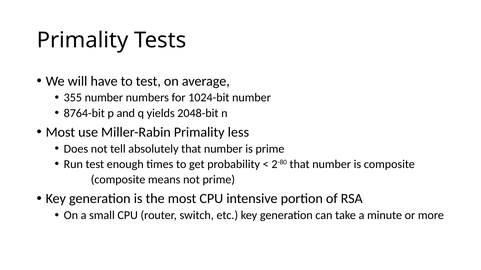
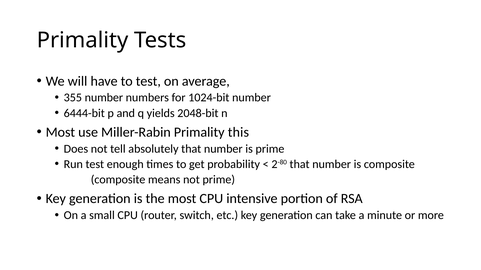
8764-bit: 8764-bit -> 6444-bit (84, 113)
less: less -> this (238, 132)
